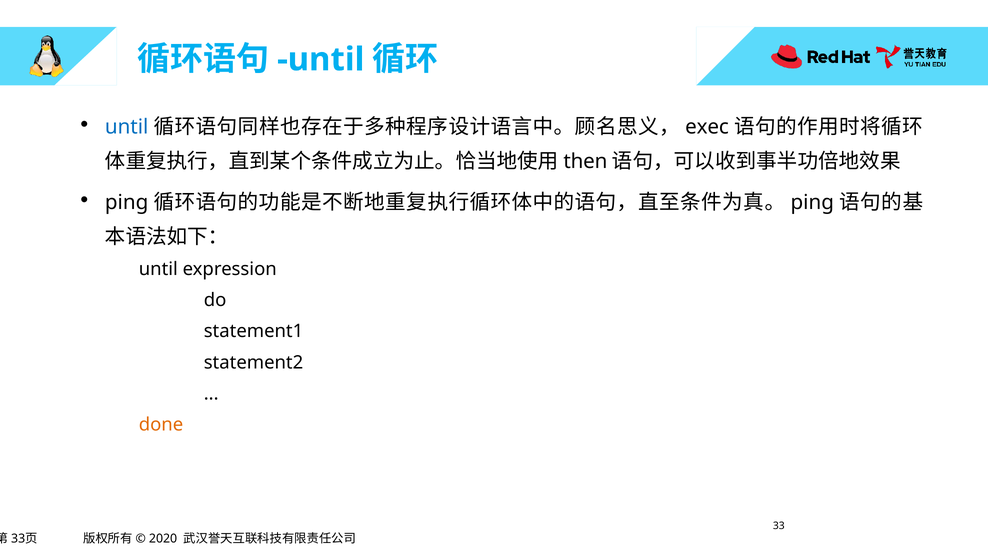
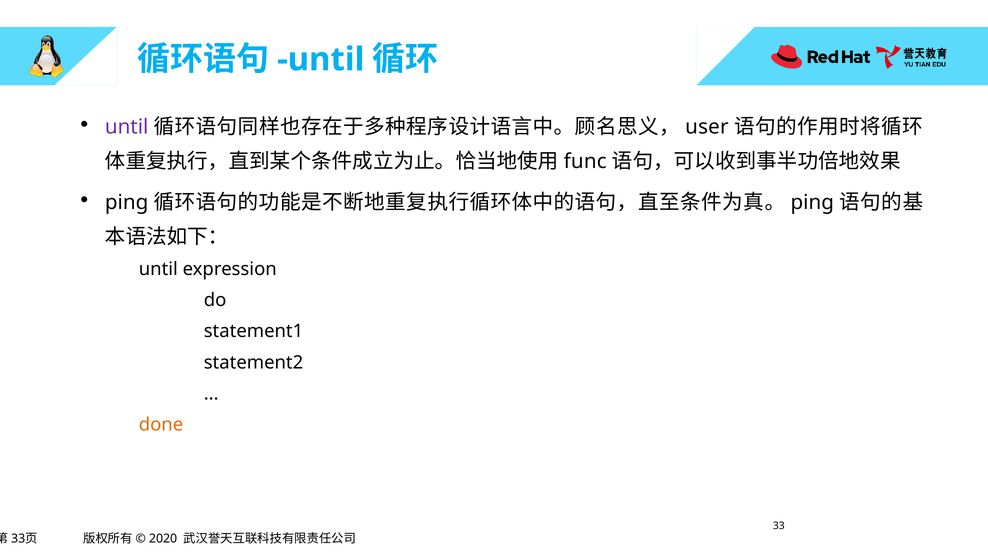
until colour: blue -> purple (127, 127)
exec: exec -> user (707, 127)
then: then -> func (585, 161)
